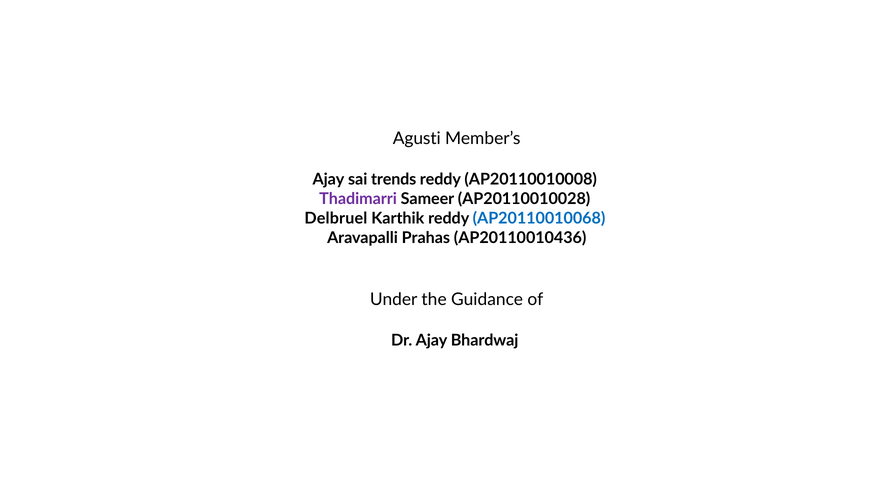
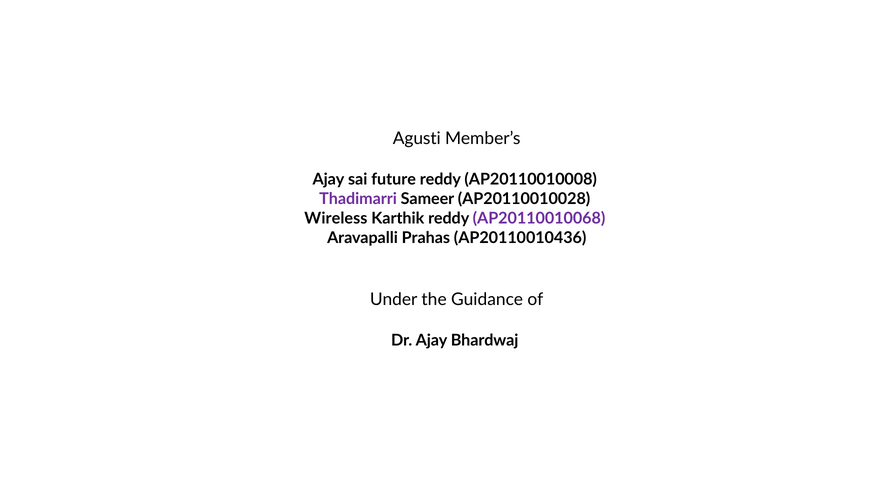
trends: trends -> future (394, 179)
Delbruel: Delbruel -> Wireless (336, 218)
AP20110010068 colour: blue -> purple (539, 218)
